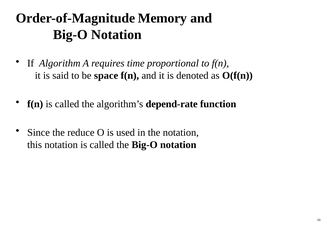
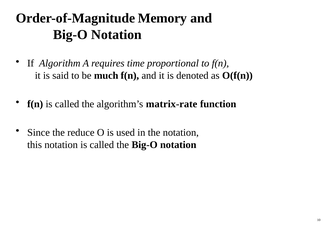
space: space -> much (106, 76)
depend-rate: depend-rate -> matrix-rate (172, 104)
